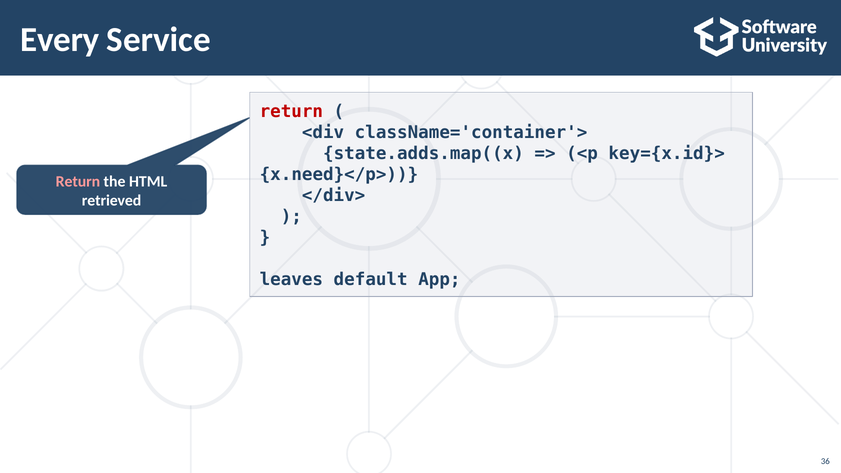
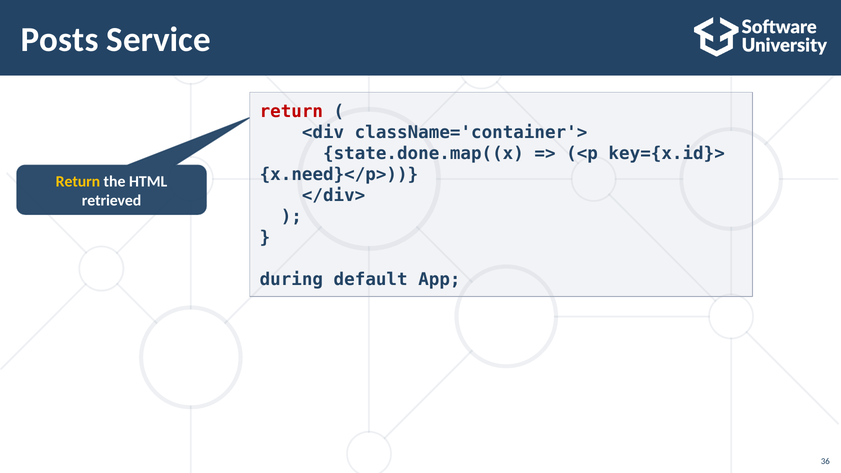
Every: Every -> Posts (60, 40)
state.adds.map((x: state.adds.map((x -> state.done.map((x (423, 154)
Return colour: pink -> yellow (78, 181)
leaves: leaves -> during (291, 280)
